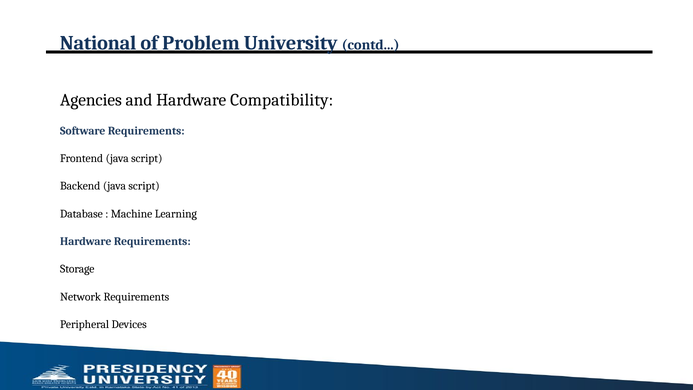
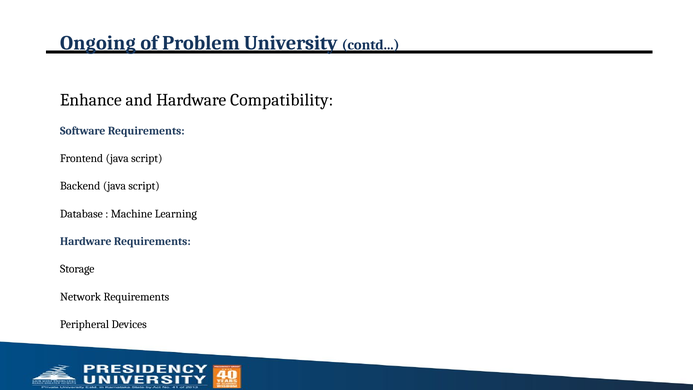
National: National -> Ongoing (98, 43)
Agencies: Agencies -> Enhance (91, 100)
